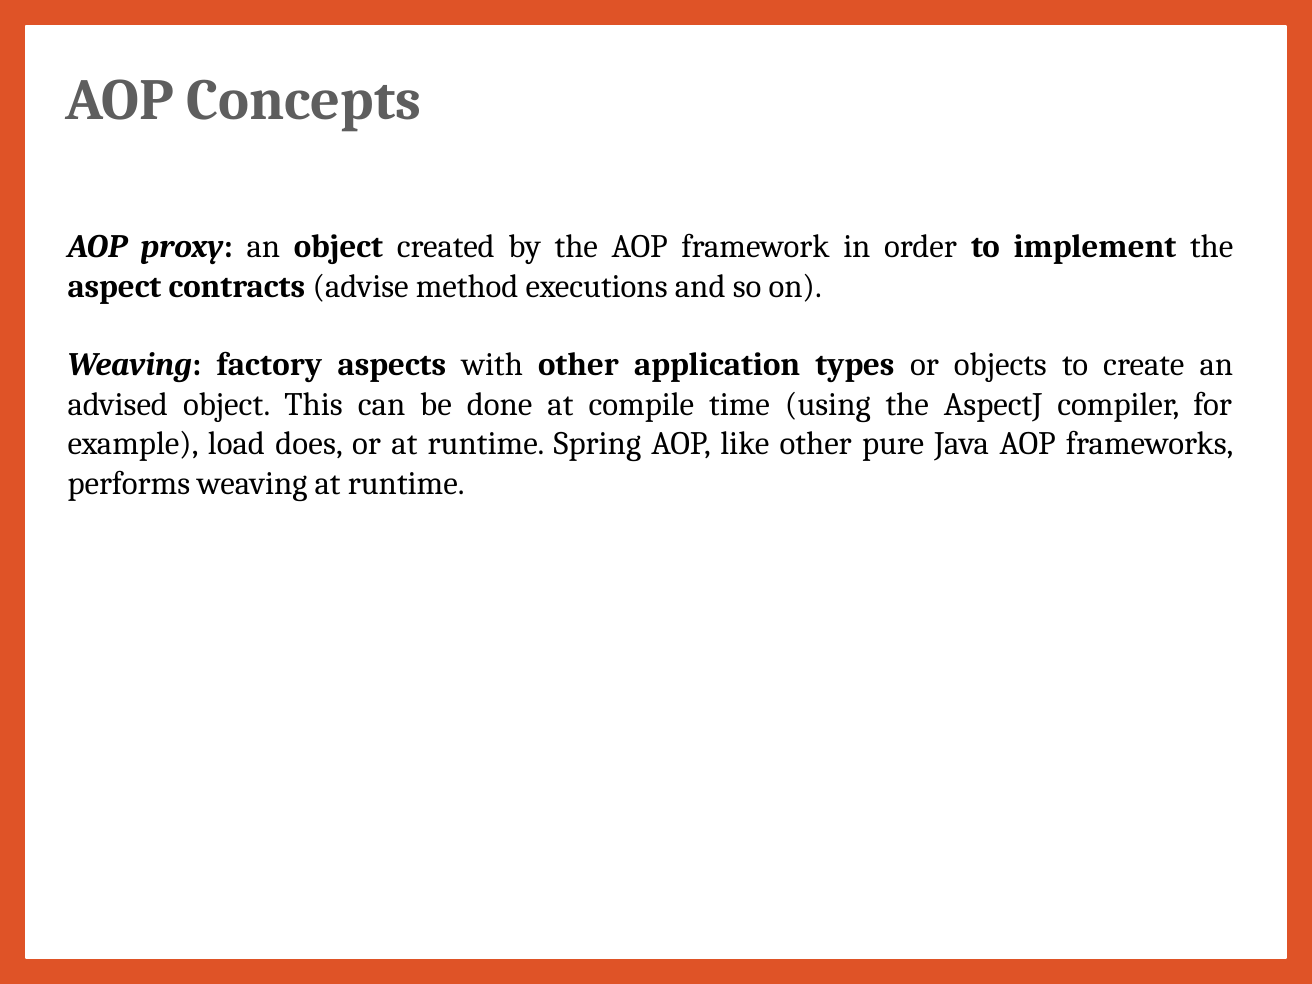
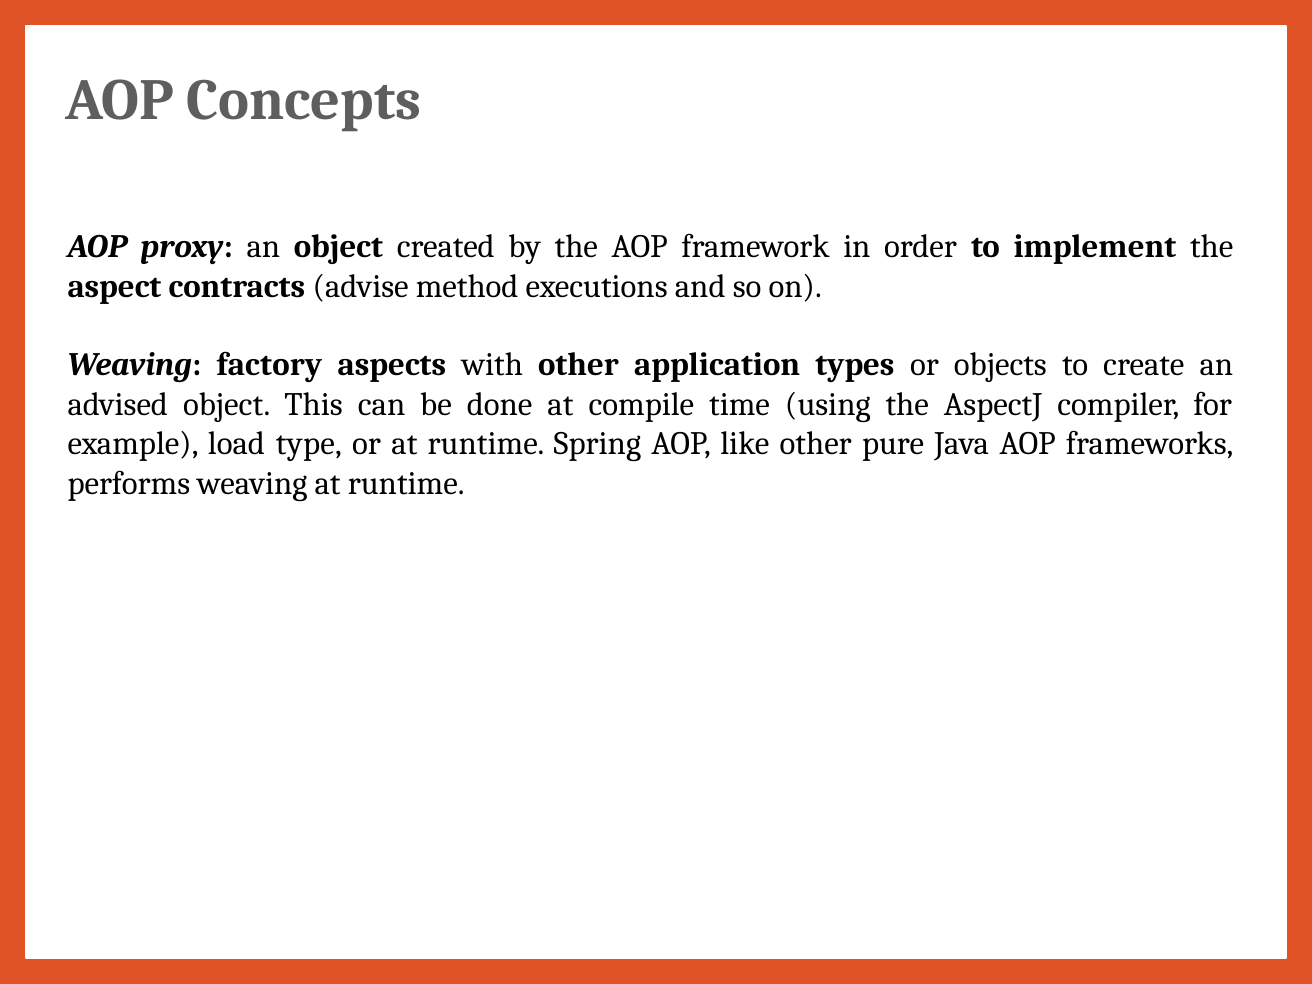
does: does -> type (309, 444)
